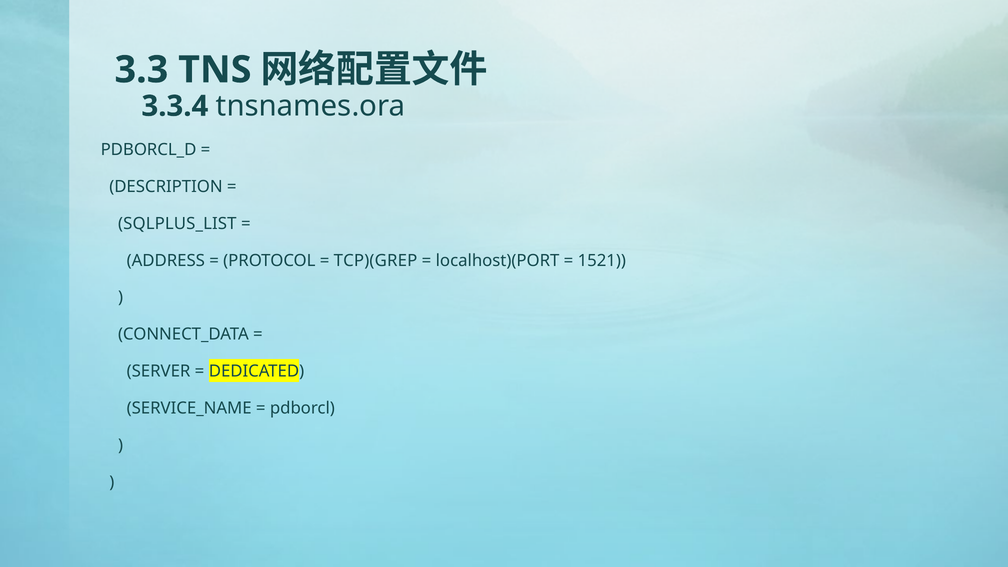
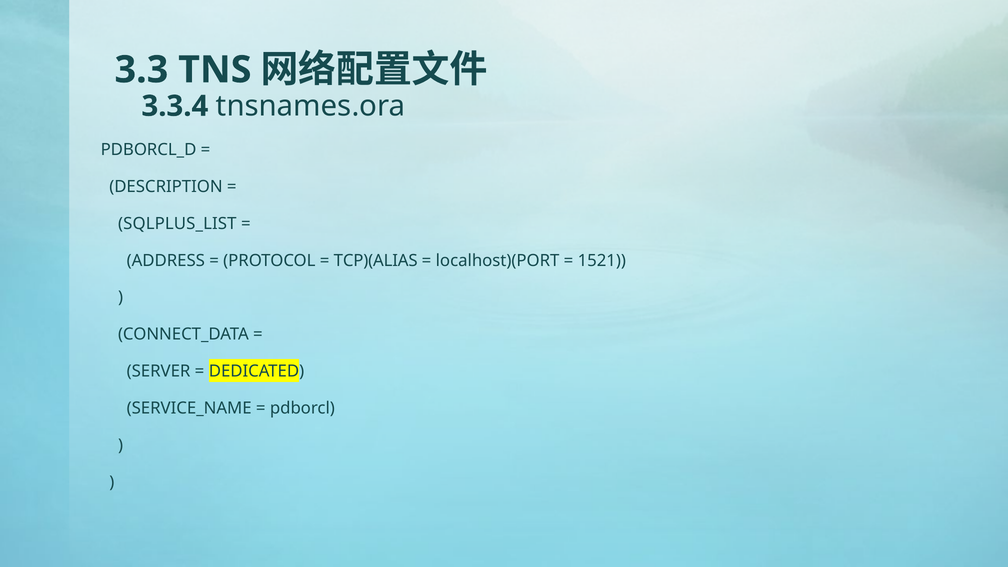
TCP)(GREP: TCP)(GREP -> TCP)(ALIAS (376, 261)
